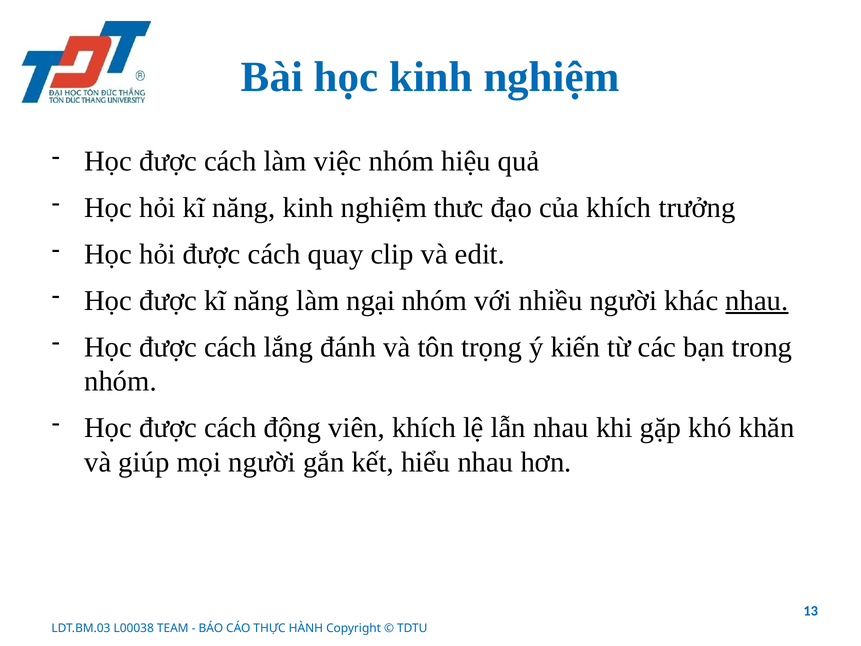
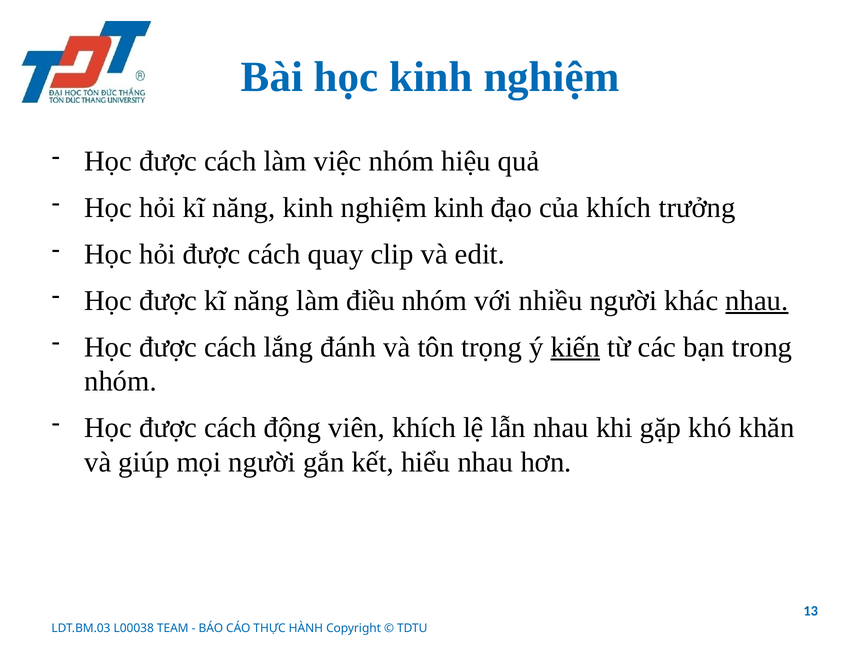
nghiệm thưc: thưc -> kinh (459, 208)
ngại: ngại -> điều (371, 301)
kiến underline: none -> present (575, 347)
